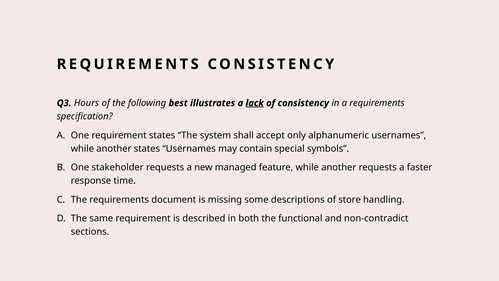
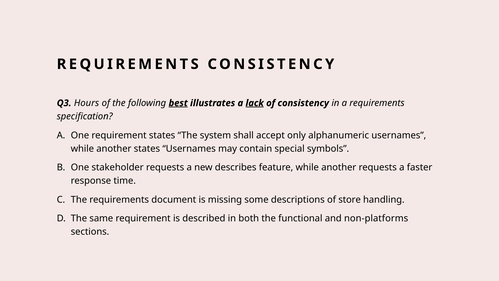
best underline: none -> present (178, 103)
managed: managed -> describes (236, 167)
non-contradict: non-contradict -> non-platforms (376, 218)
